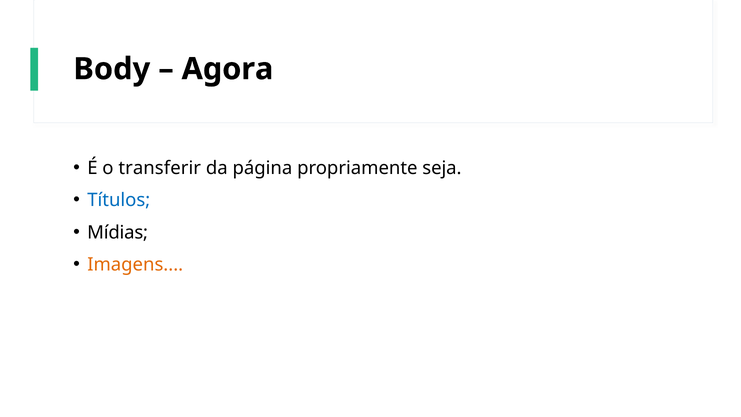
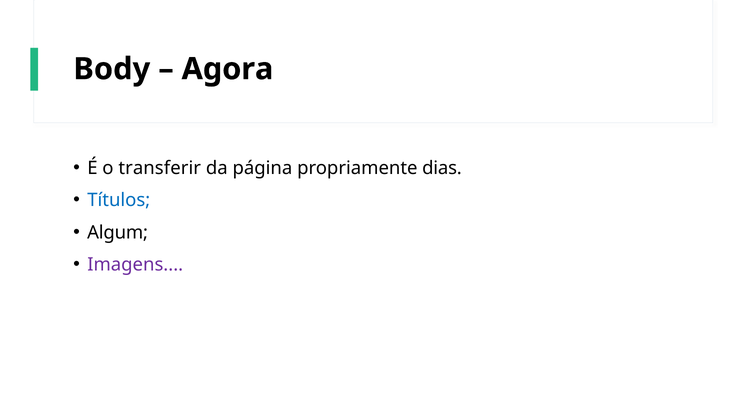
seja: seja -> dias (442, 168)
Mídias: Mídias -> Algum (118, 232)
Imagens colour: orange -> purple (135, 264)
